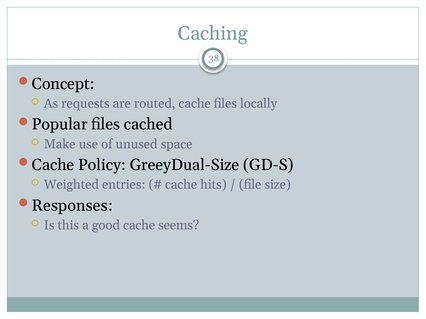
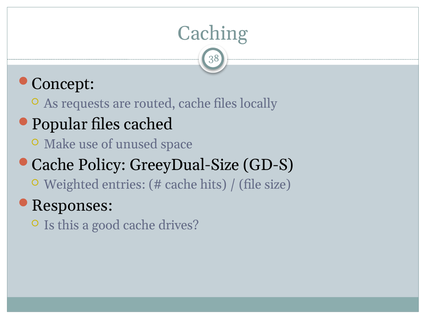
seems: seems -> drives (179, 226)
